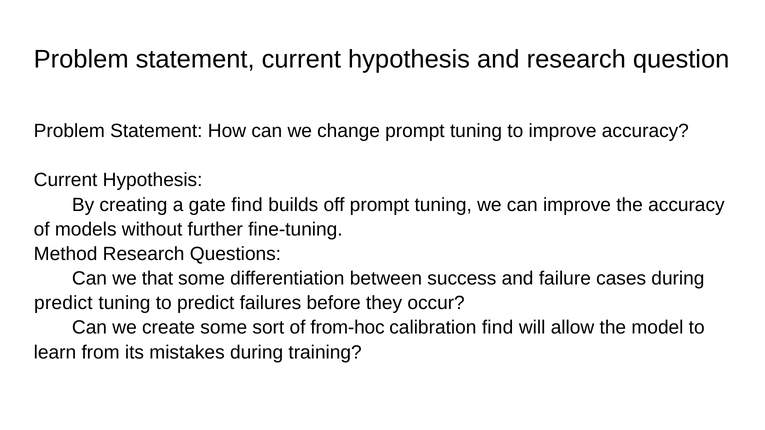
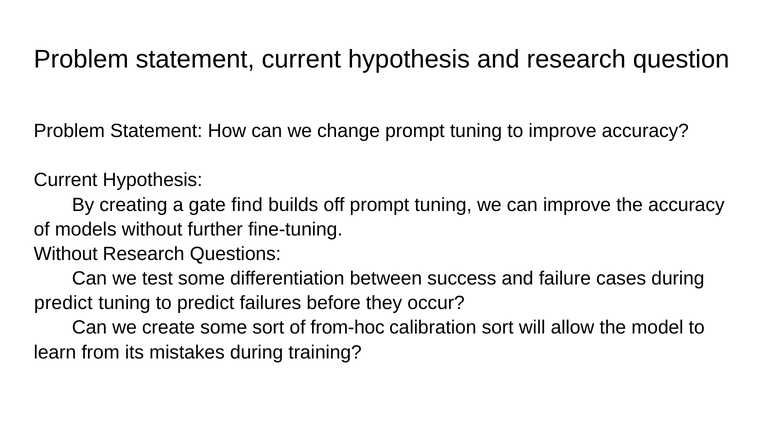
Method: Method -> Without (66, 254)
that: that -> test (157, 279)
calibration find: find -> sort (498, 328)
